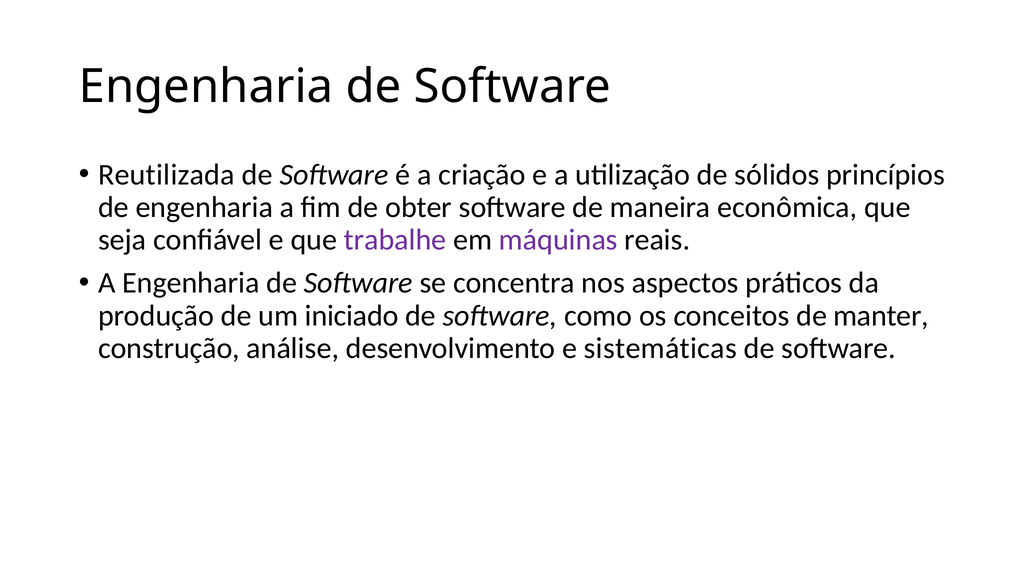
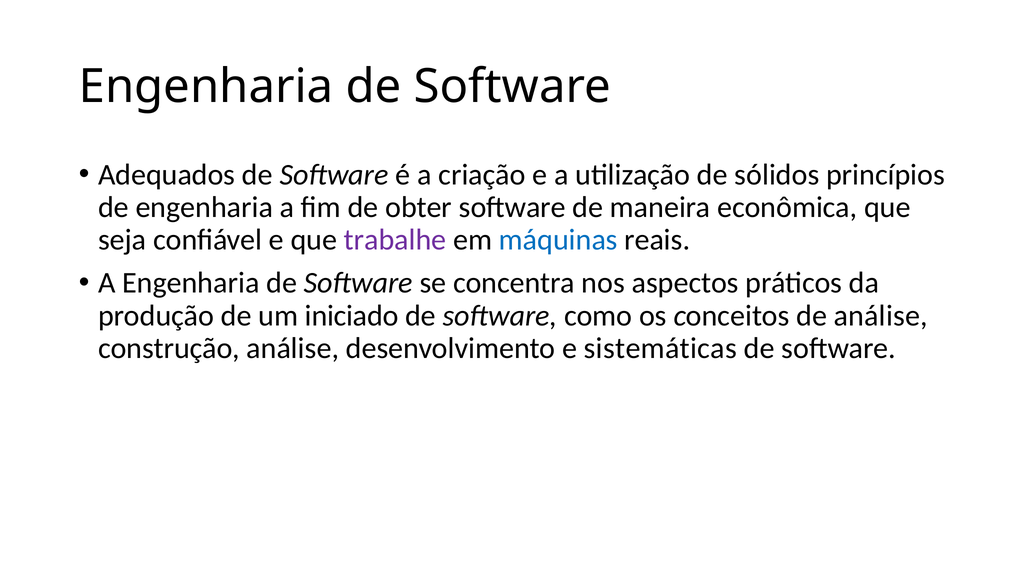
Reutilizada: Reutilizada -> Adequados (167, 175)
máquinas colour: purple -> blue (558, 240)
de manter: manter -> análise (881, 316)
